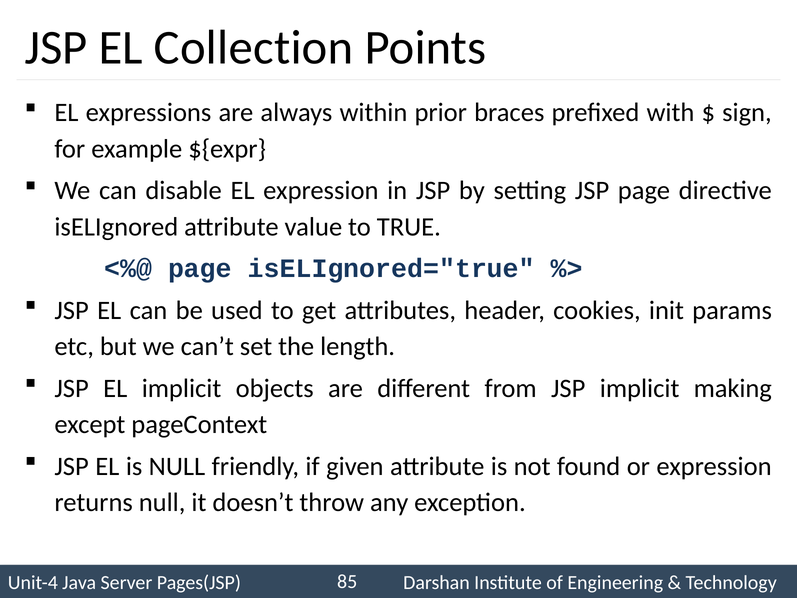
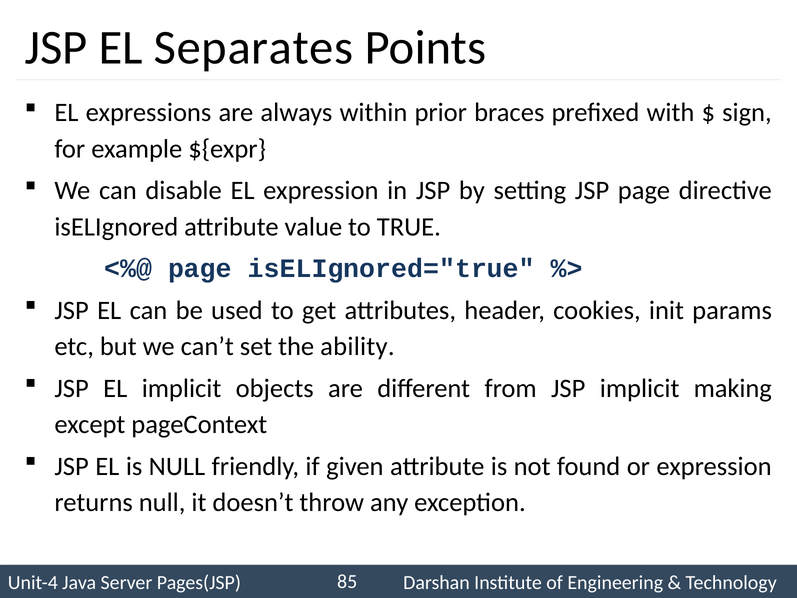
Collection: Collection -> Separates (254, 48)
length: length -> ability (357, 347)
